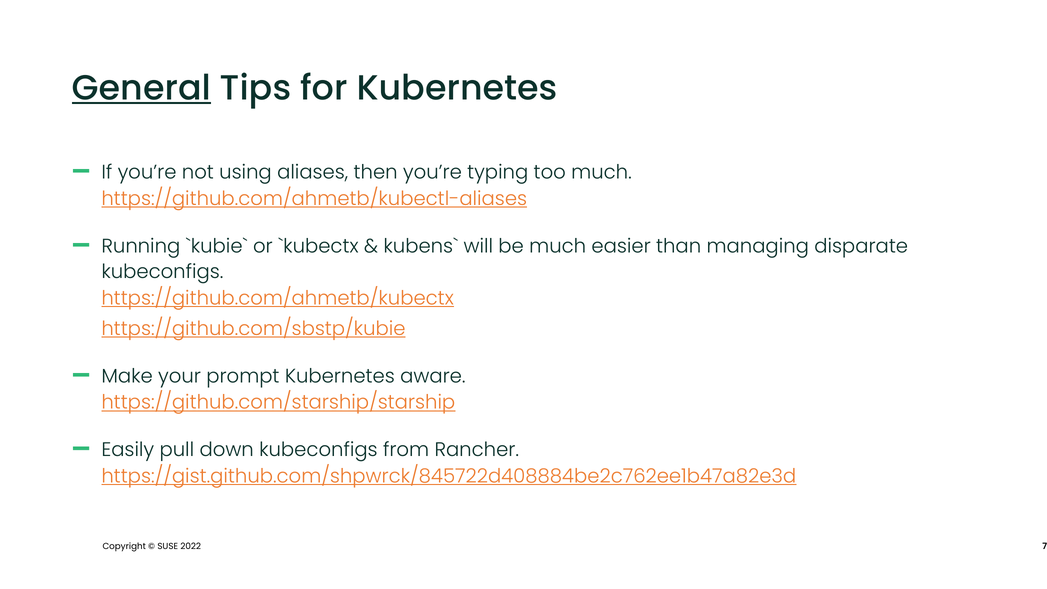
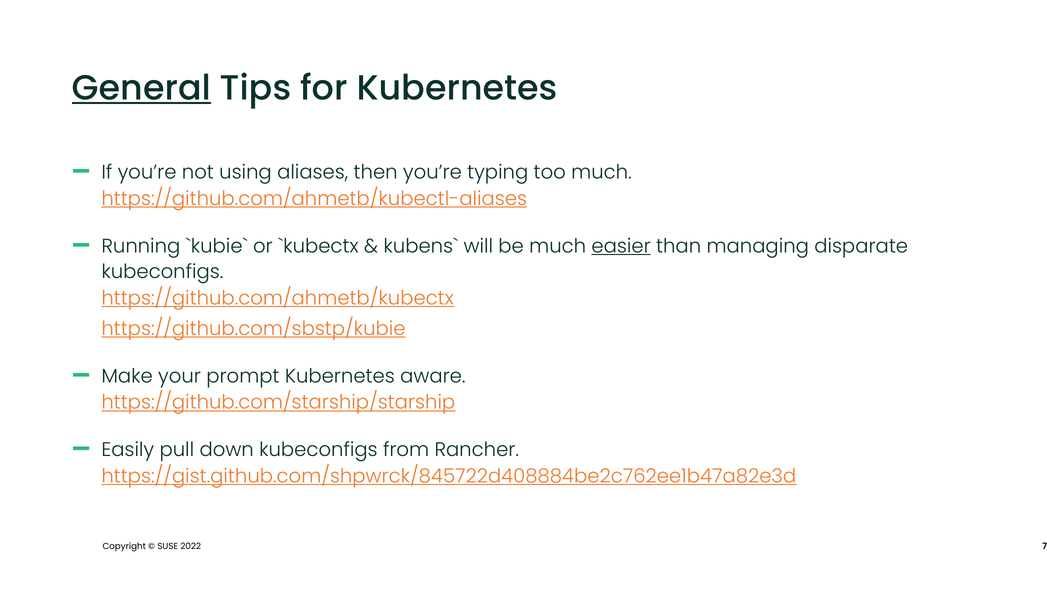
easier underline: none -> present (621, 246)
